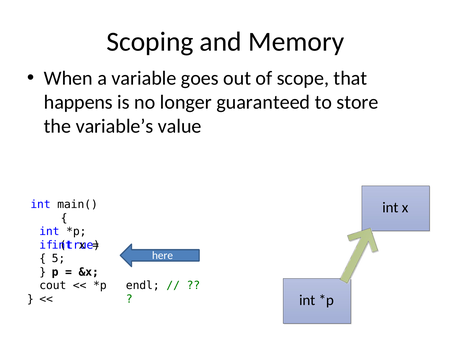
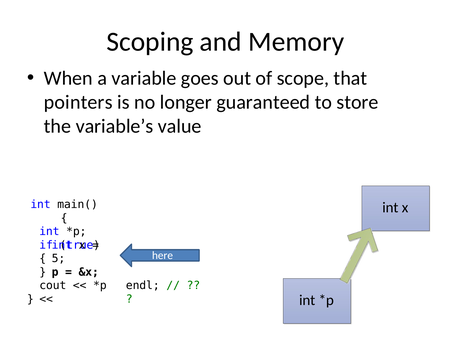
happens: happens -> pointers (78, 102)
